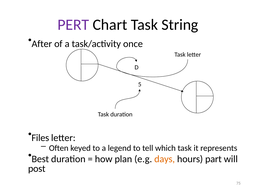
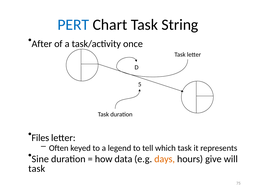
PERT colour: purple -> blue (73, 25)
Best: Best -> Sine (40, 159)
plan: plan -> data (123, 159)
part: part -> give (213, 159)
post: post -> task (37, 169)
